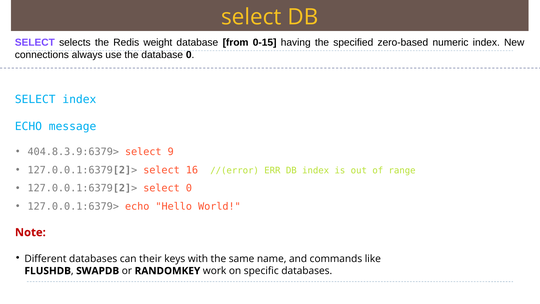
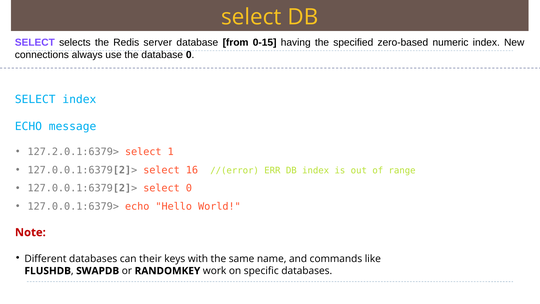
weight: weight -> server (158, 43)
404.8.3.9:6379>: 404.8.3.9:6379> -> 127.2.0.1:6379> (73, 152)
9: 9 -> 1 (171, 152)
